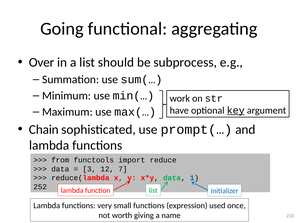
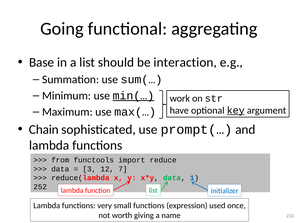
Over: Over -> Base (42, 63)
subprocess: subprocess -> interaction (185, 63)
min(… underline: none -> present (133, 96)
